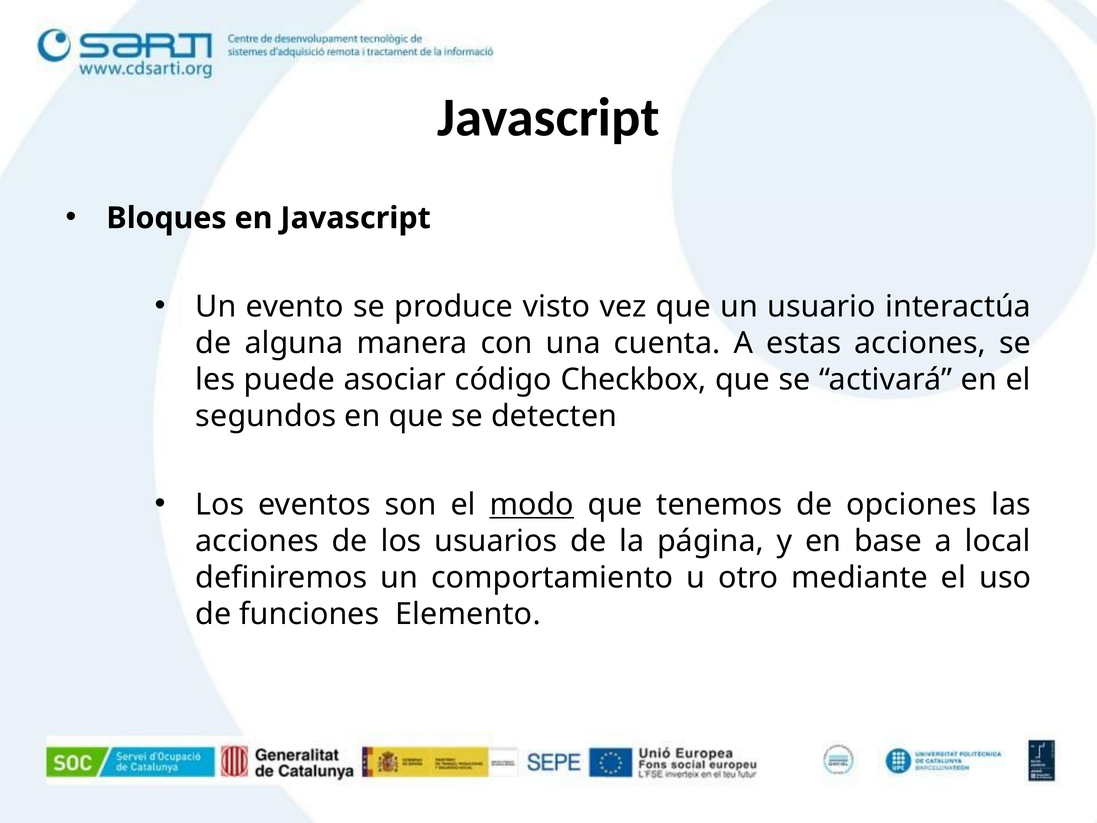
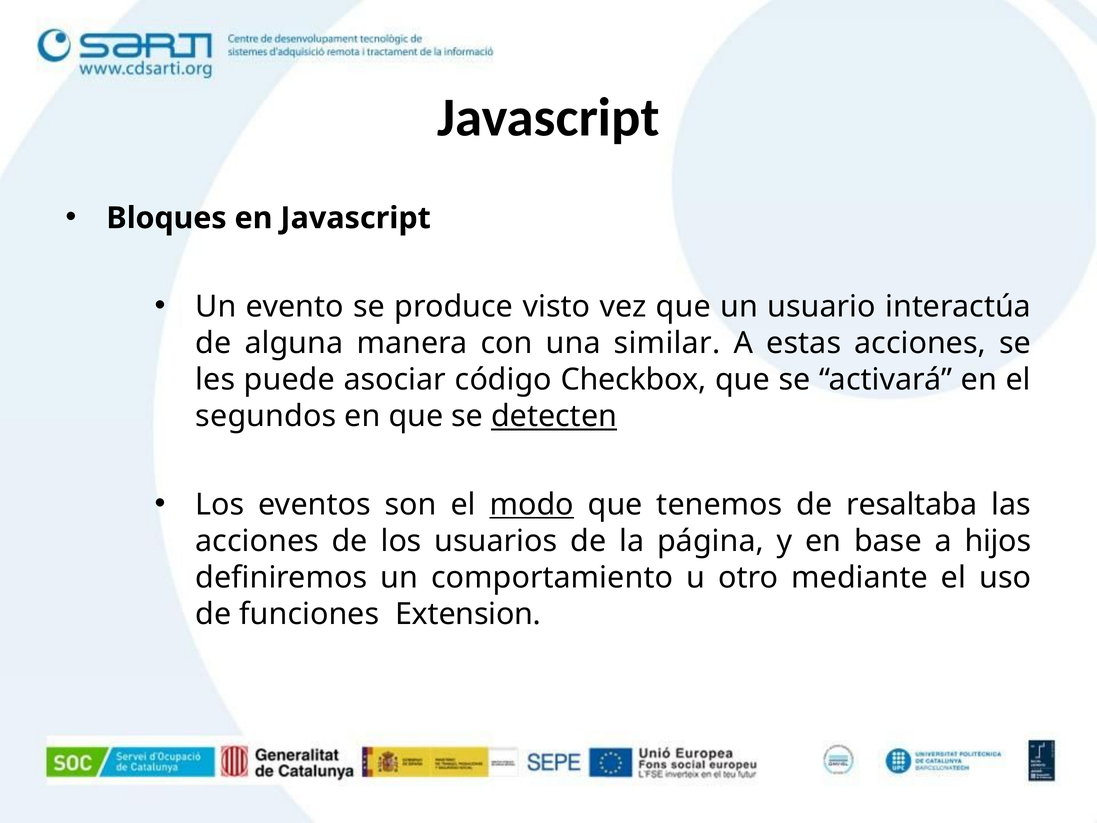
cuenta: cuenta -> similar (667, 343)
detecten underline: none -> present (554, 416)
opciones: opciones -> resaltaba (912, 504)
local: local -> hijos (998, 541)
Elemento: Elemento -> Extension (468, 614)
